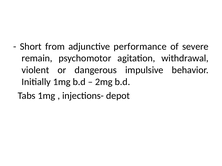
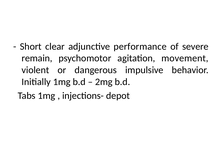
from: from -> clear (55, 47)
withdrawal: withdrawal -> movement (185, 58)
